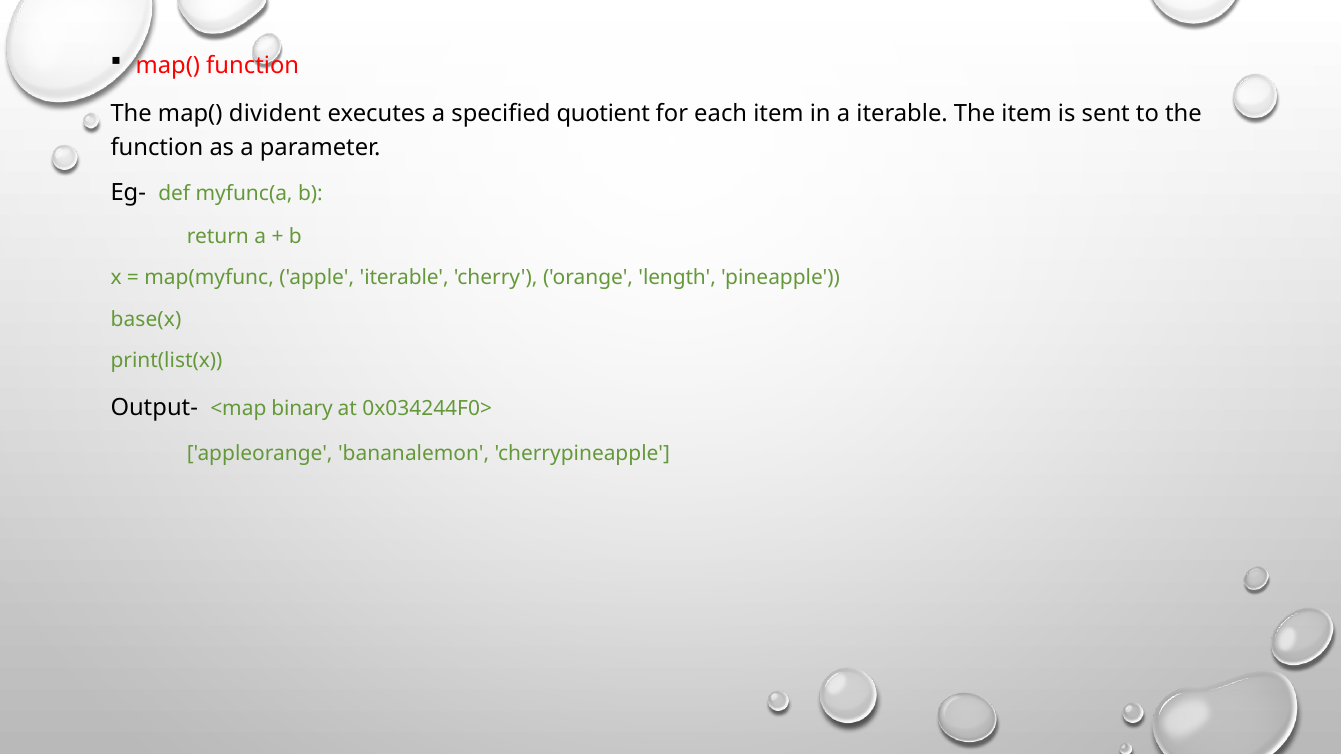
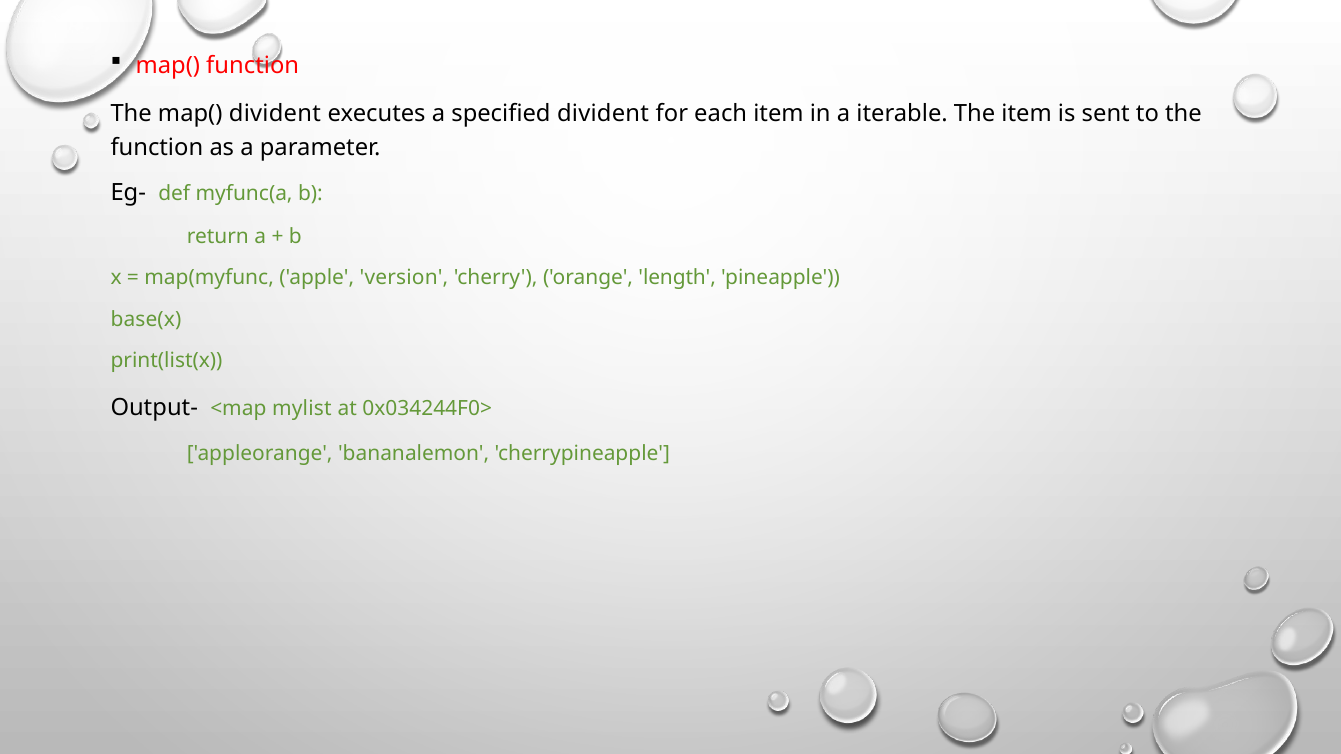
specified quotient: quotient -> divident (603, 114)
apple iterable: iterable -> version (404, 278)
binary: binary -> mylist (302, 409)
